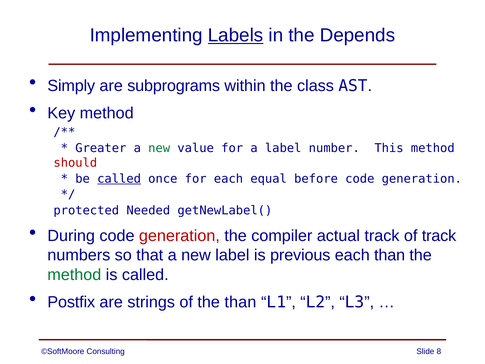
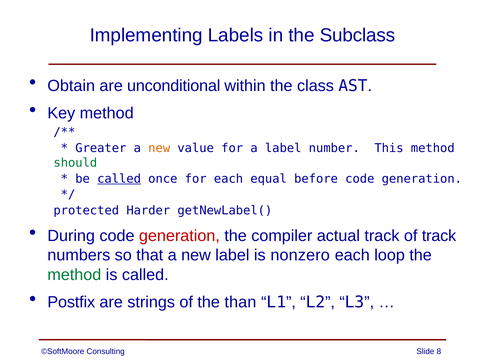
Labels underline: present -> none (236, 35)
Depends: Depends -> Subclass (357, 35)
Simply: Simply -> Obtain (71, 86)
subprograms: subprograms -> unconditional (174, 86)
new colour: green -> orange (159, 148)
should colour: red -> green (75, 163)
Needed: Needed -> Harder (148, 210)
previous: previous -> nonzero (300, 255)
each than: than -> loop (390, 255)
